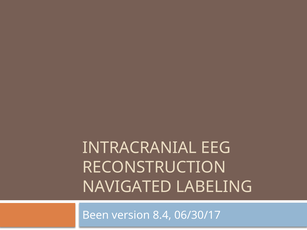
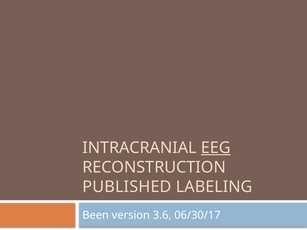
EEG underline: none -> present (216, 148)
NAVIGATED: NAVIGATED -> PUBLISHED (127, 187)
8.4: 8.4 -> 3.6 (162, 215)
